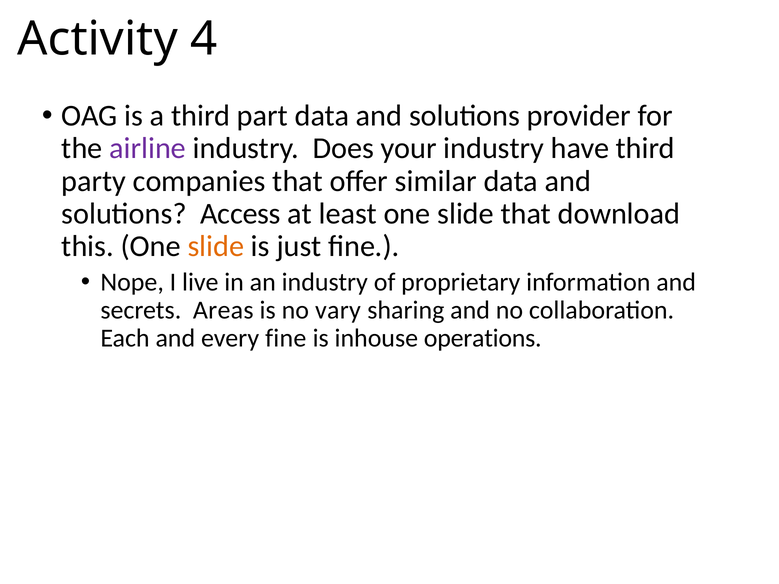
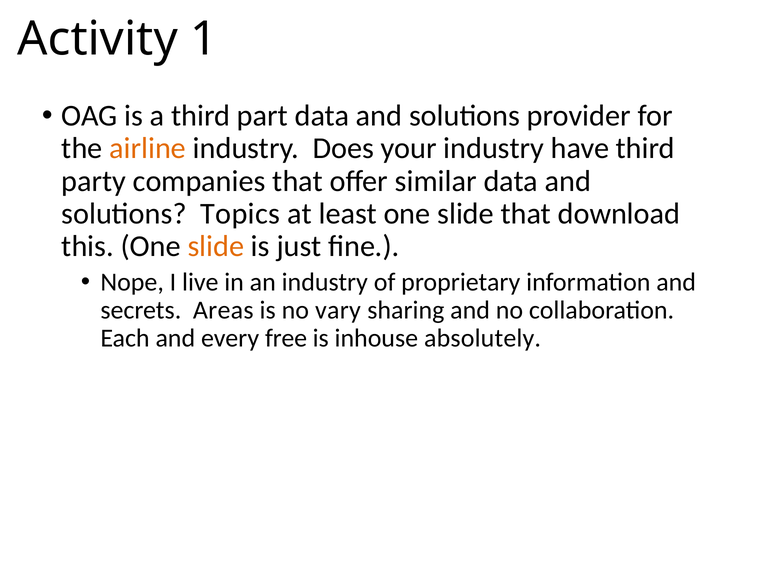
4: 4 -> 1 (204, 39)
airline colour: purple -> orange (148, 148)
Access: Access -> Topics (240, 214)
every fine: fine -> free (286, 338)
operations: operations -> absolutely (483, 338)
